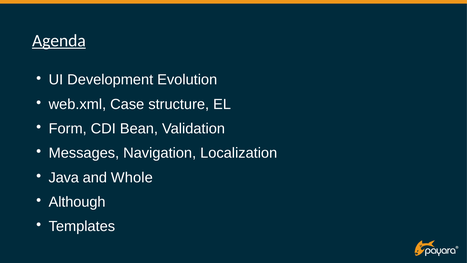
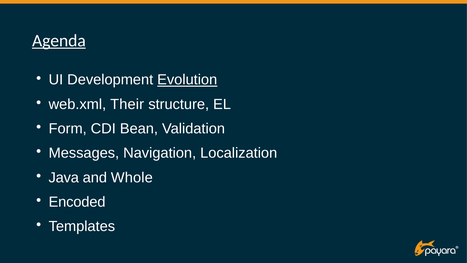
Evolution underline: none -> present (187, 80)
Case: Case -> Their (127, 104)
Although: Although -> Encoded (77, 202)
